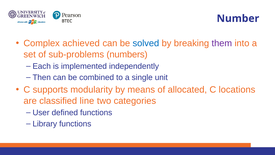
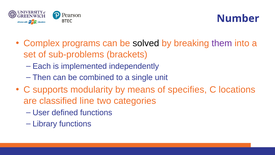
achieved: achieved -> programs (81, 43)
solved colour: blue -> black (146, 43)
numbers: numbers -> brackets (127, 54)
allocated: allocated -> specifies (187, 90)
